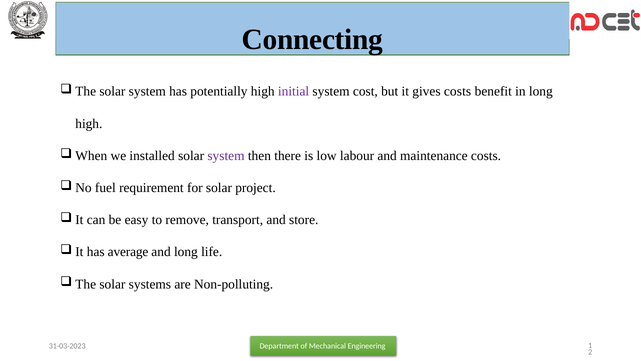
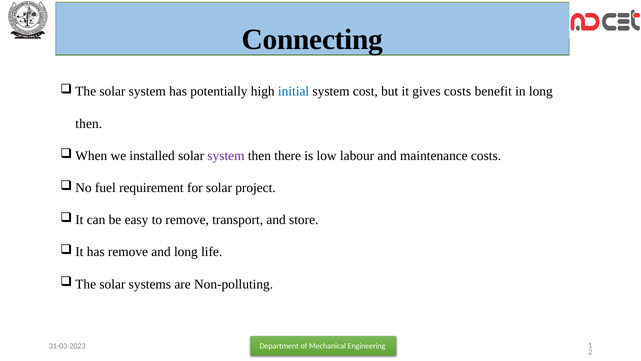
initial colour: purple -> blue (294, 91)
high: high -> then (89, 123)
has average: average -> remove (128, 252)
